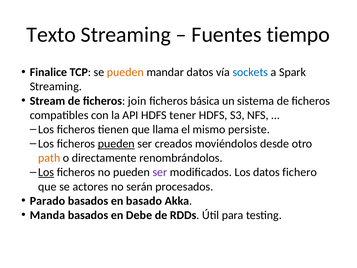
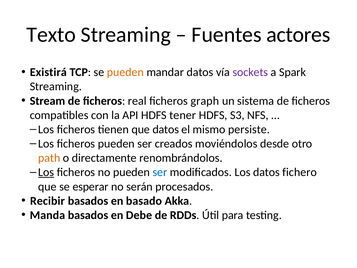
tiempo: tiempo -> actores (298, 35)
Finalice: Finalice -> Existirá (48, 72)
sockets colour: blue -> purple (250, 72)
join: join -> real (137, 101)
básica: básica -> graph (205, 101)
que llama: llama -> datos (166, 129)
pueden underline: present -> none (116, 144)
ser colour: purple -> blue (160, 172)
actores: actores -> esperar (91, 186)
Parado: Parado -> Recibir (47, 201)
